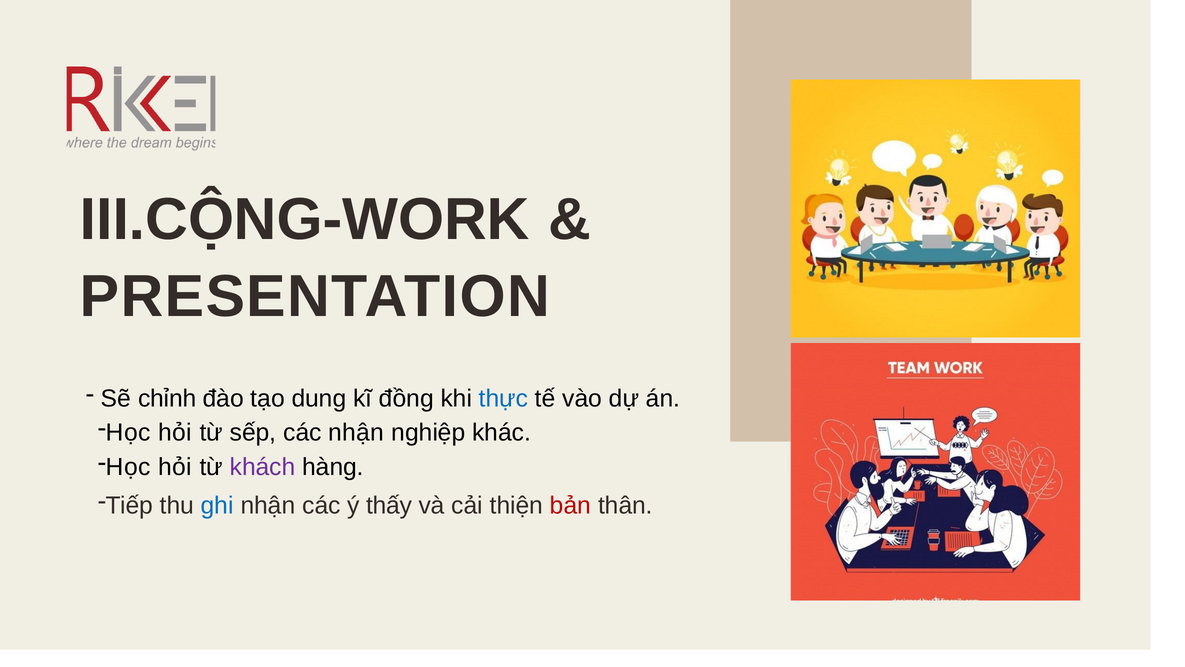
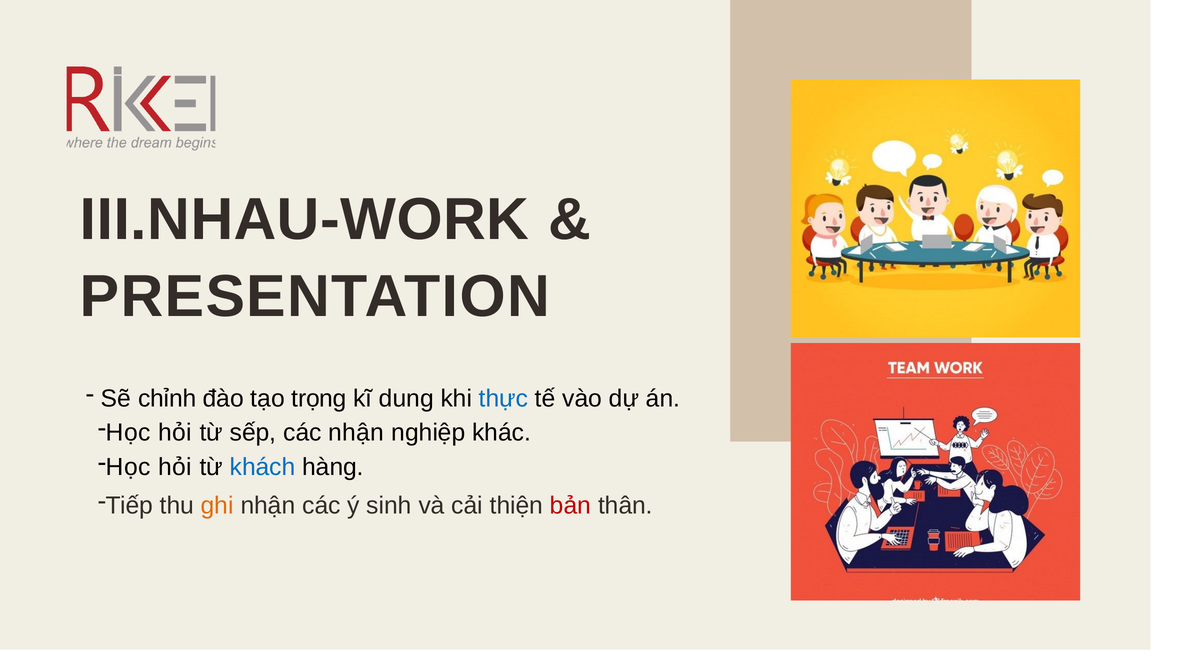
III.CỘNG-WORK: III.CỘNG-WORK -> III.NHAU-WORK (305, 220)
dung: dung -> trọng (319, 398)
đồng: đồng -> dung (406, 398)
khách colour: purple -> blue (263, 467)
ghi colour: blue -> orange (217, 505)
thấy: thấy -> sinh (389, 505)
